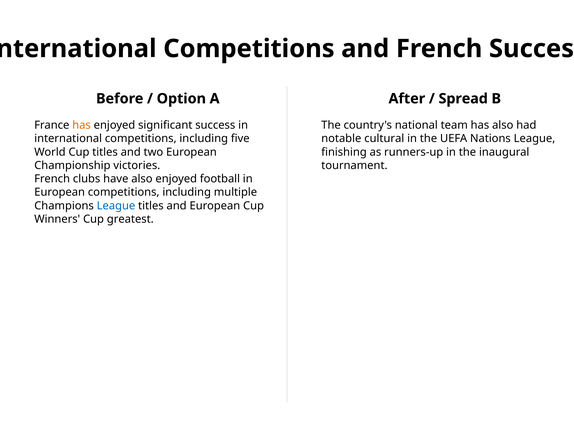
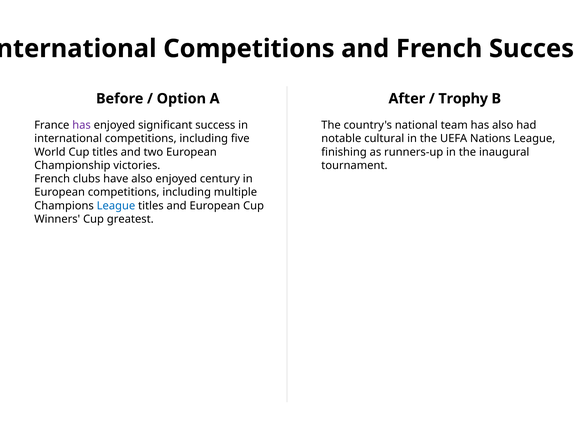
Spread: Spread -> Trophy (463, 99)
has colour: orange -> purple (82, 125)
football: football -> century (220, 179)
